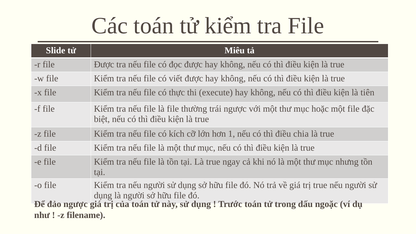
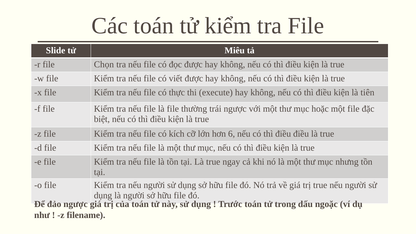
file Được: Được -> Chọn (104, 65)
1: 1 -> 6 (232, 134)
điều chia: chia -> điều (301, 134)
